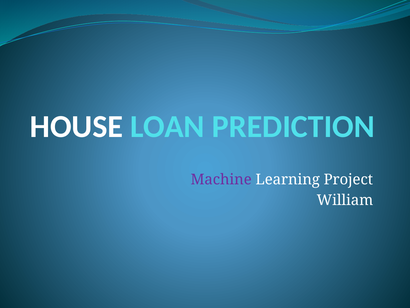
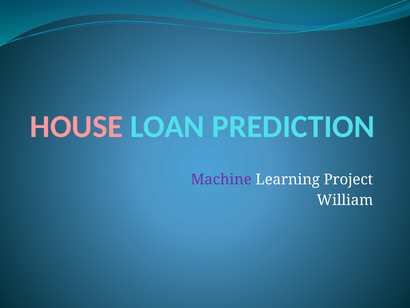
HOUSE colour: white -> pink (77, 127)
